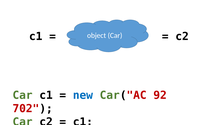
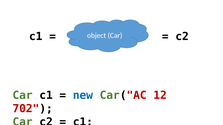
92: 92 -> 12 (160, 96)
